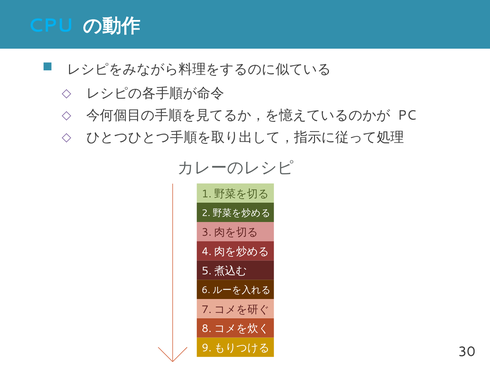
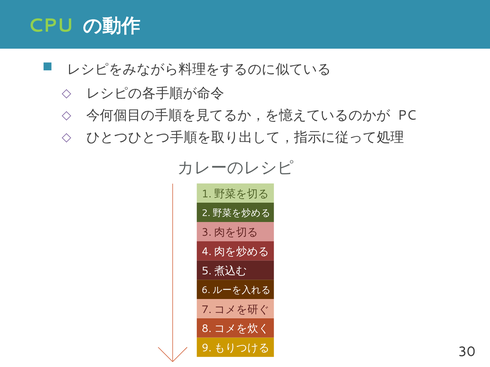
CPU colour: light blue -> light green (51, 26)
